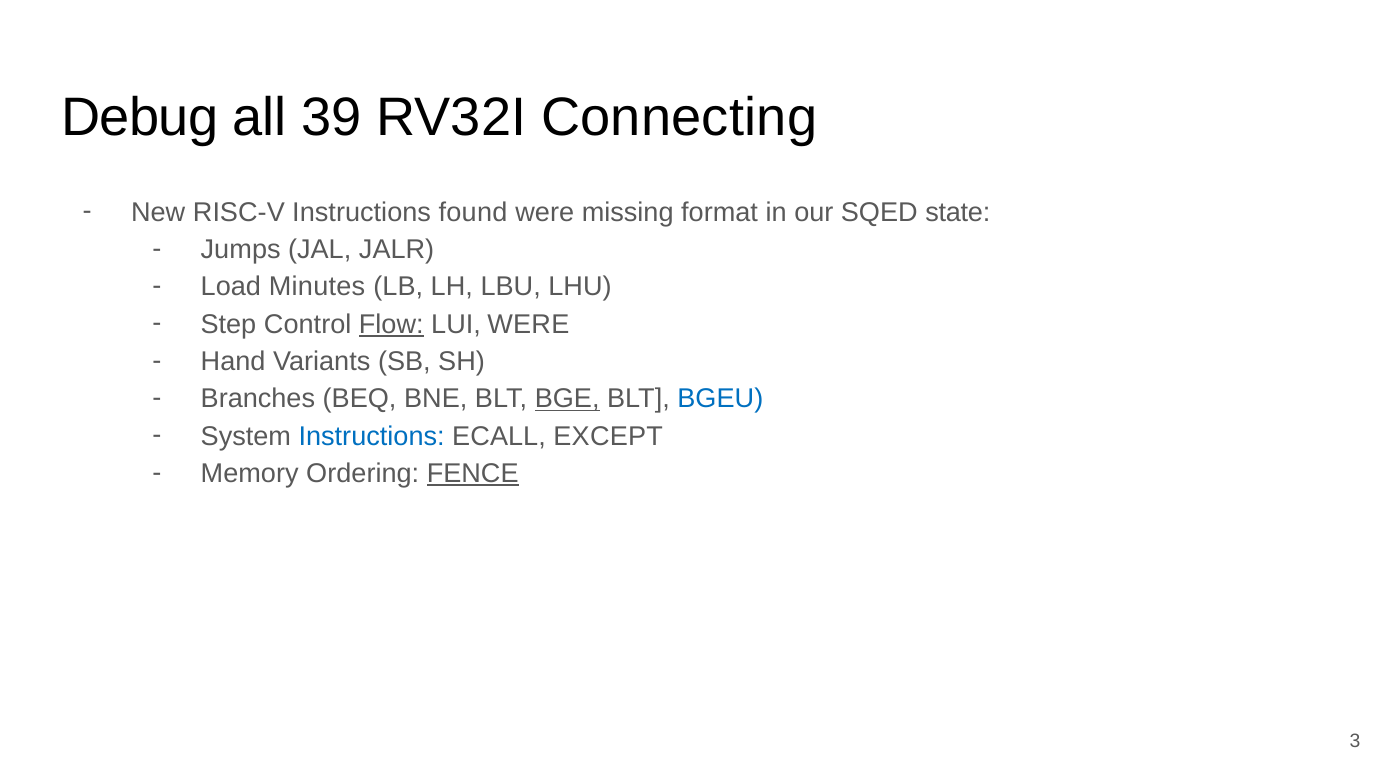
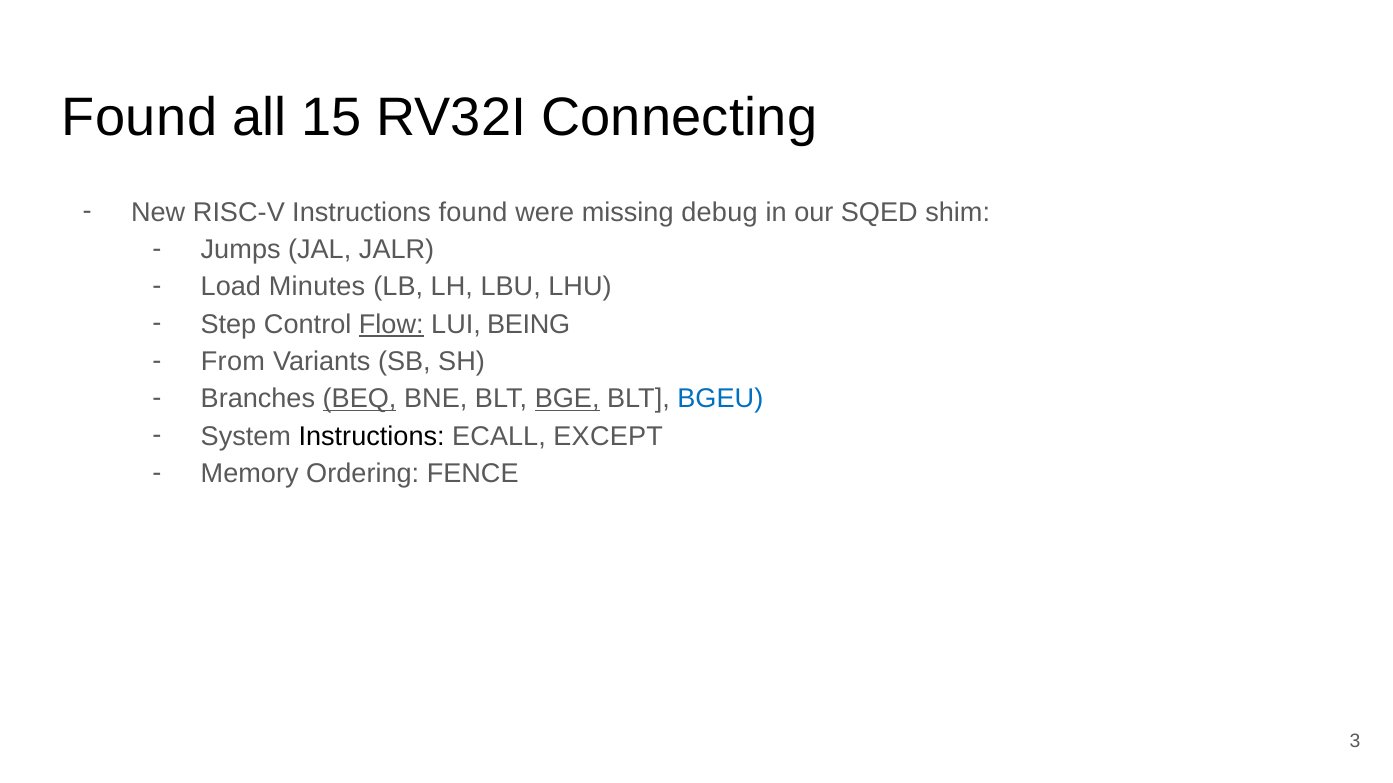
Debug: Debug -> Found (139, 118)
39: 39 -> 15 (332, 118)
format: format -> debug (719, 212)
state: state -> shim (958, 212)
LUI WERE: WERE -> BEING (529, 325)
Hand: Hand -> From (233, 362)
BEQ underline: none -> present (360, 399)
Instructions colour: blue -> black (372, 437)
FENCE underline: present -> none (473, 474)
